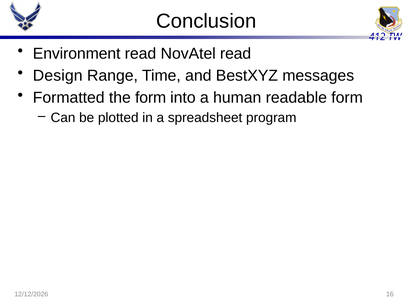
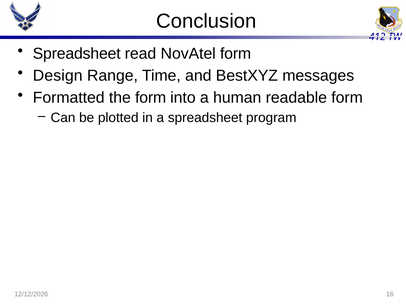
Environment: Environment -> Spreadsheet (77, 54)
NovAtel read: read -> form (236, 54)
